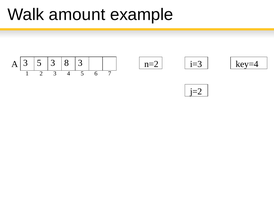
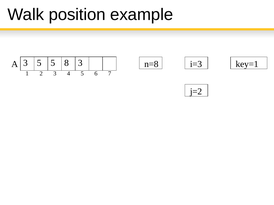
amount: amount -> position (77, 15)
5 3: 3 -> 5 (53, 63)
n=2: n=2 -> n=8 (151, 64)
key=4: key=4 -> key=1 (247, 64)
